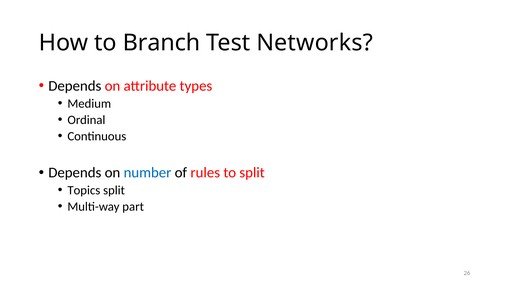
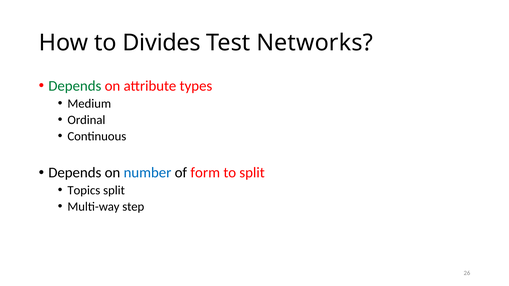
Branch: Branch -> Divides (162, 43)
Depends colour: black -> green (75, 86)
rules: rules -> form (205, 173)
part: part -> step (133, 207)
